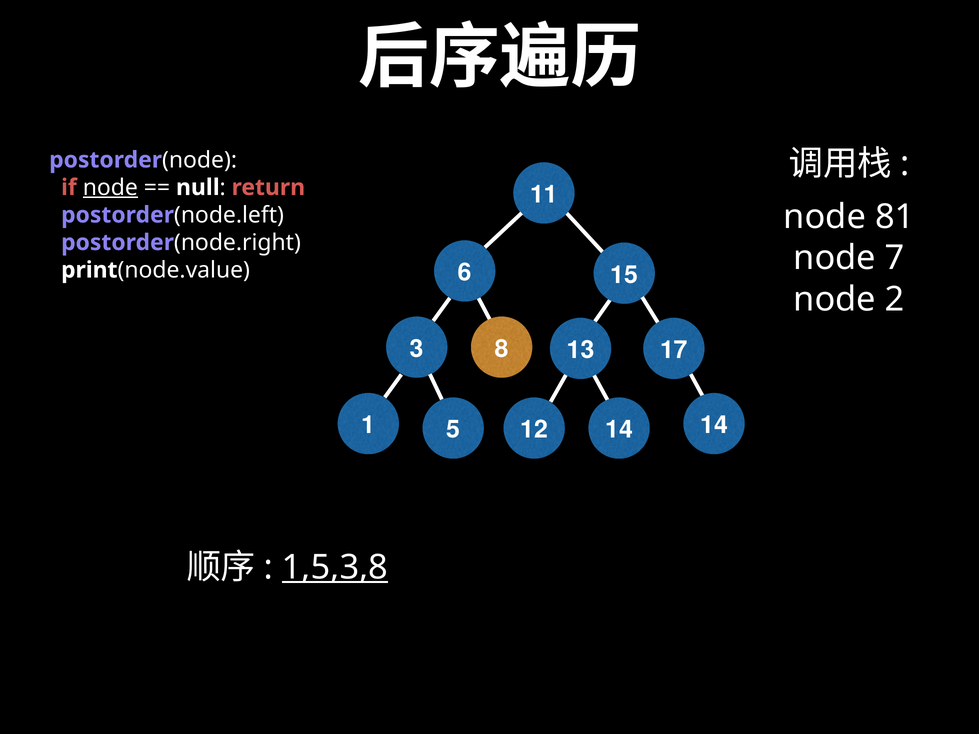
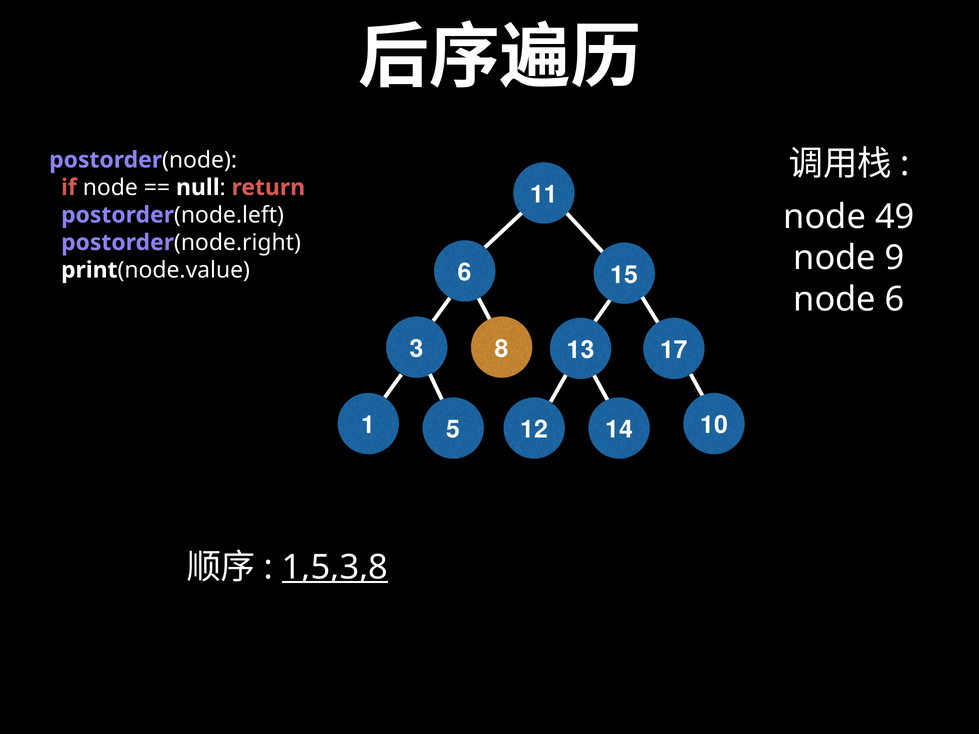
node underline: present -> none (110, 188)
81: 81 -> 49 (895, 217)
7: 7 -> 9 (895, 258)
node 2: 2 -> 6 (895, 299)
14: 14 -> 10 (714, 425)
